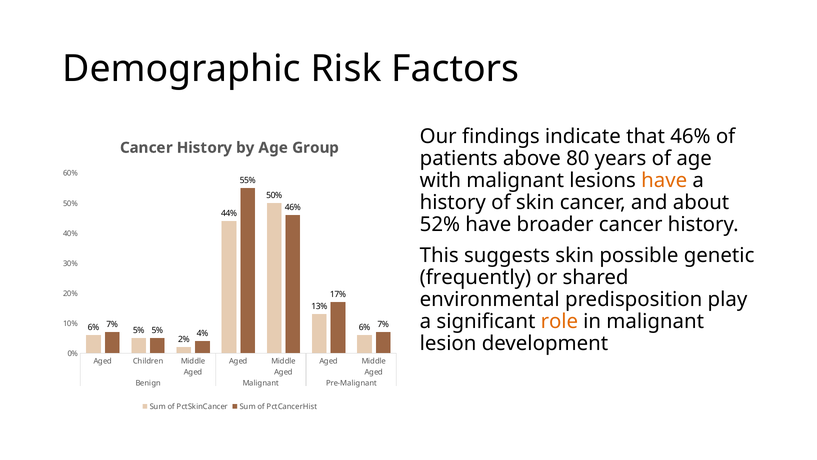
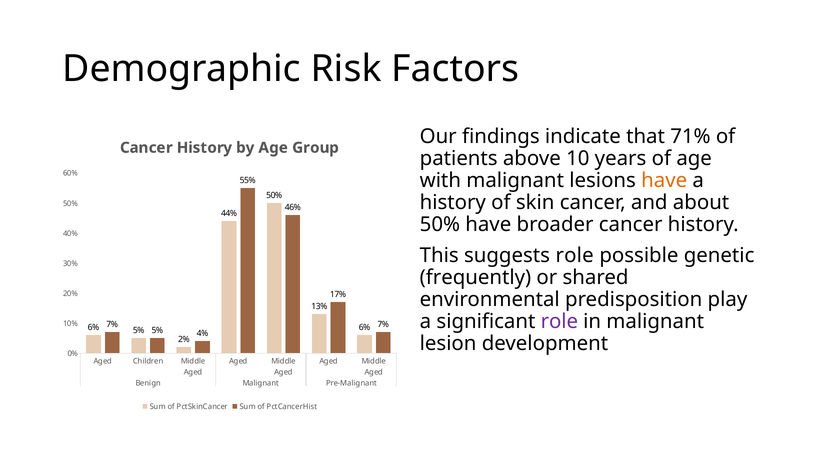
that 46%: 46% -> 71% (690, 136)
80: 80 -> 10 (578, 158)
52%: 52% -> 50% (440, 225)
suggests skin: skin -> role (575, 255)
role colour: orange -> purple (559, 321)
